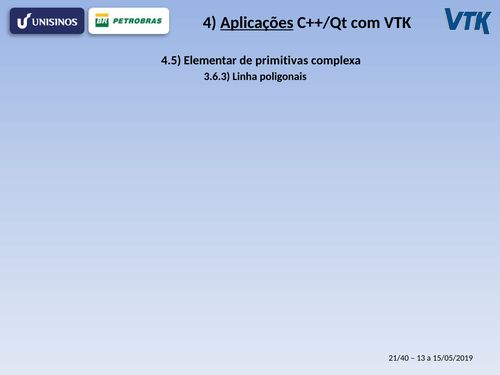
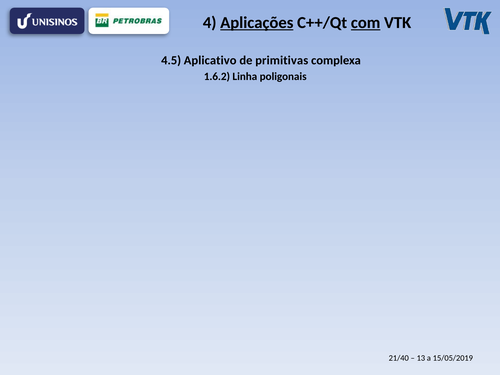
com underline: none -> present (366, 23)
Elementar: Elementar -> Aplicativo (210, 61)
3.6.3: 3.6.3 -> 1.6.2 (217, 77)
